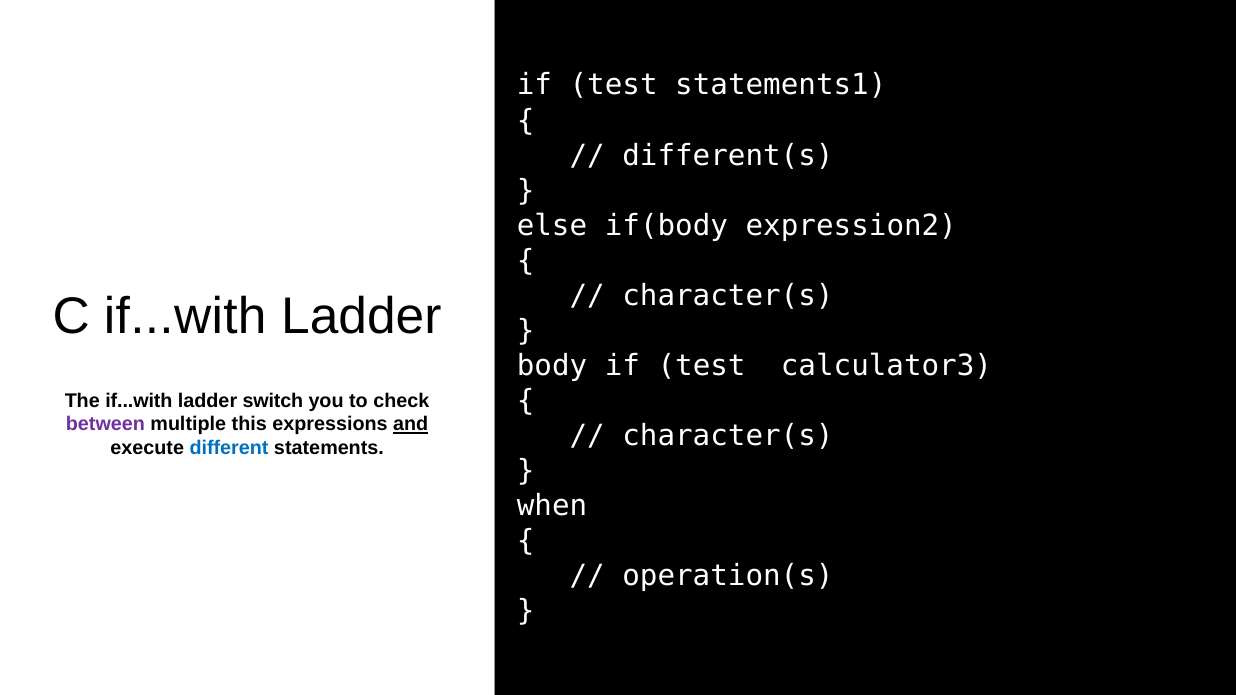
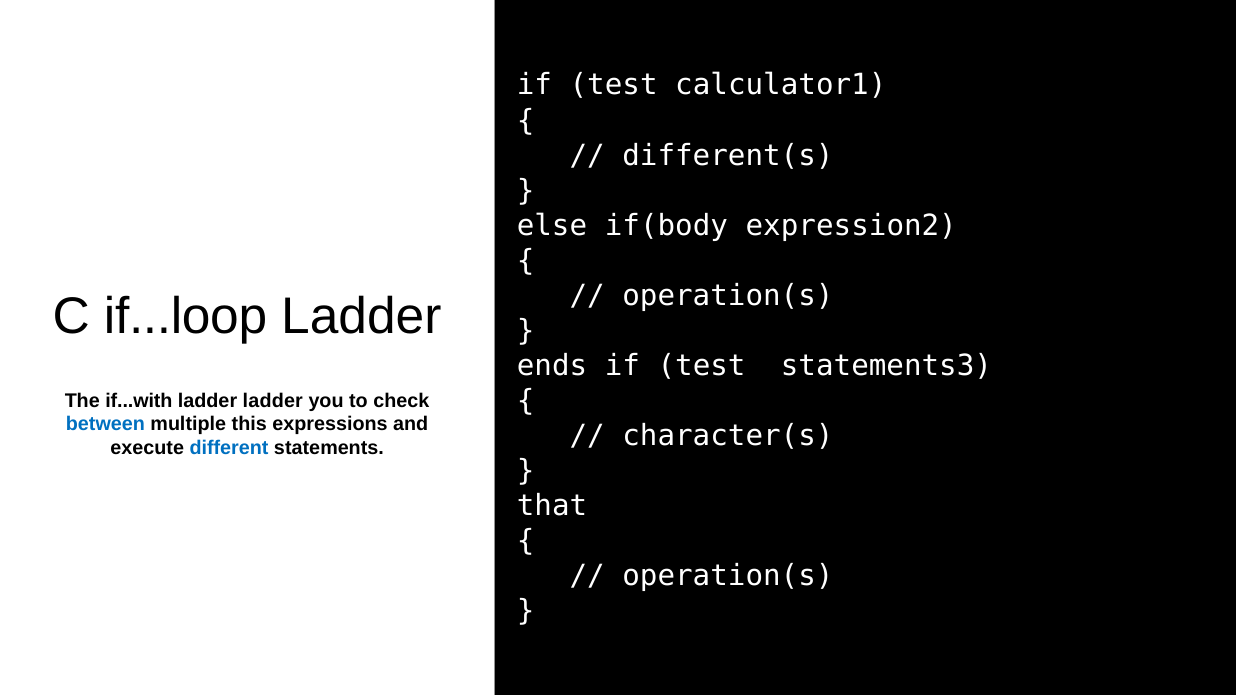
statements1: statements1 -> calculator1 (781, 85)
character(s: character(s -> operation(s (728, 296)
C if...with: if...with -> if...loop (186, 316)
body: body -> ends (552, 366)
calculator3: calculator3 -> statements3 (886, 366)
ladder switch: switch -> ladder (273, 401)
between colour: purple -> blue (105, 425)
and underline: present -> none (411, 425)
when: when -> that (552, 506)
